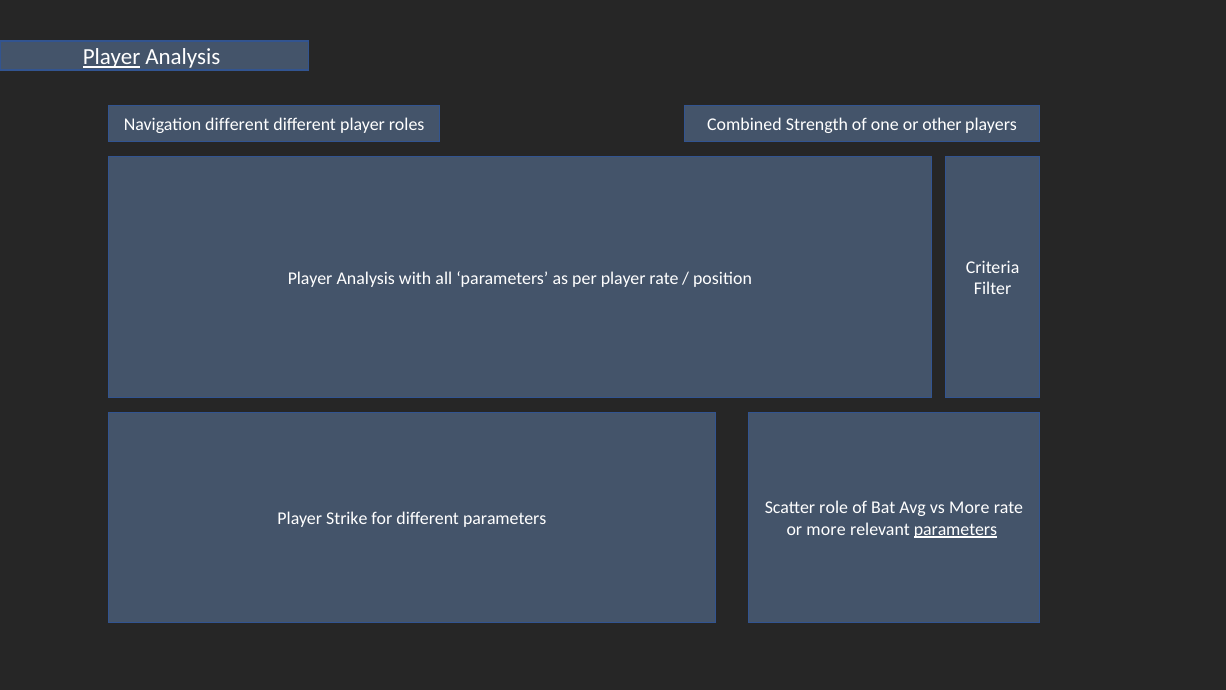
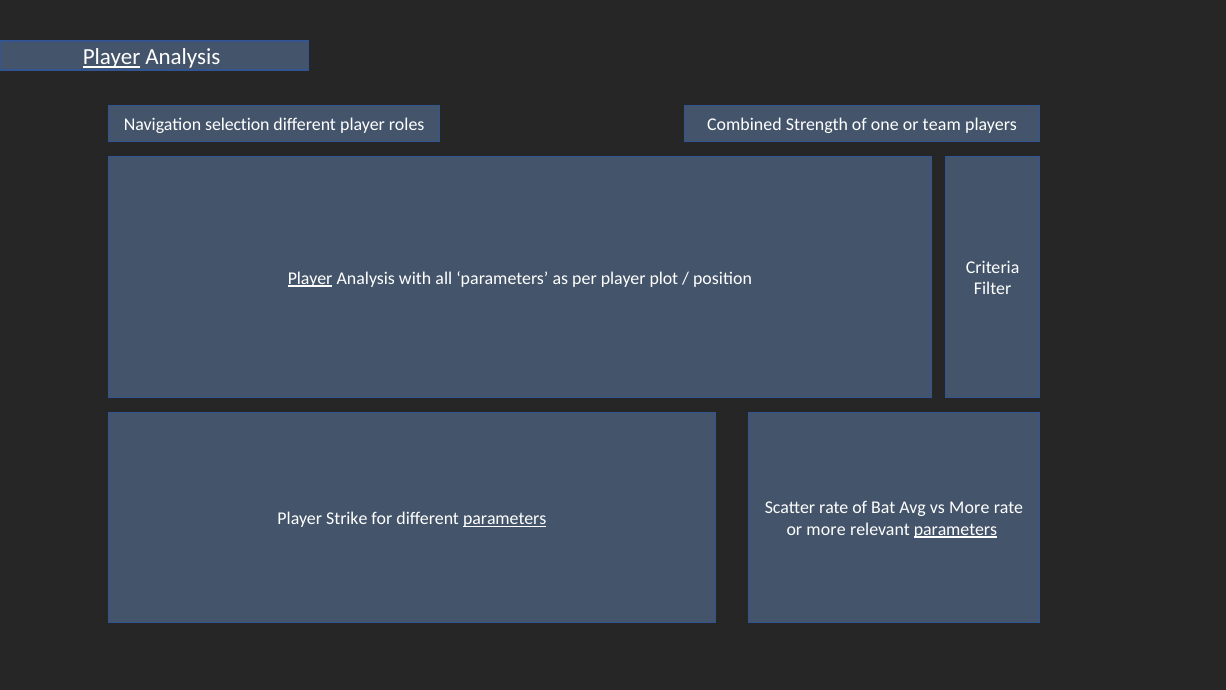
Navigation different: different -> selection (237, 125)
other: other -> team (942, 125)
Player underline: none -> present (310, 278)
player rate: rate -> plot (664, 278)
Scatter role: role -> rate (834, 508)
parameters underline: none -> present (505, 518)
